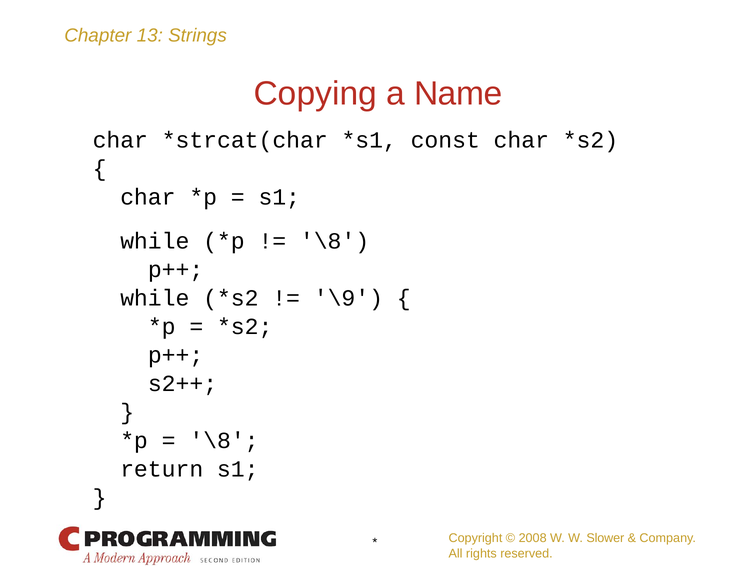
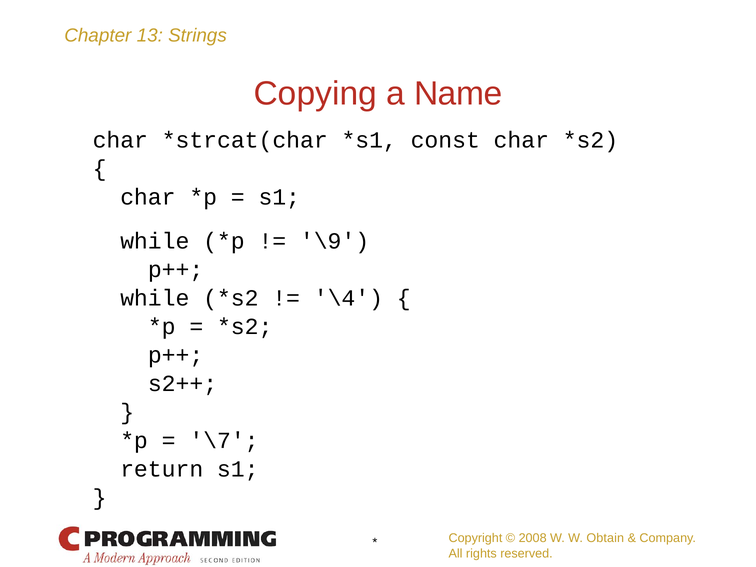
\8: \8 -> \9 (335, 241)
\9: \9 -> \4 (348, 298)
\8: \8 -> \7 (224, 441)
Slower: Slower -> Obtain (605, 538)
